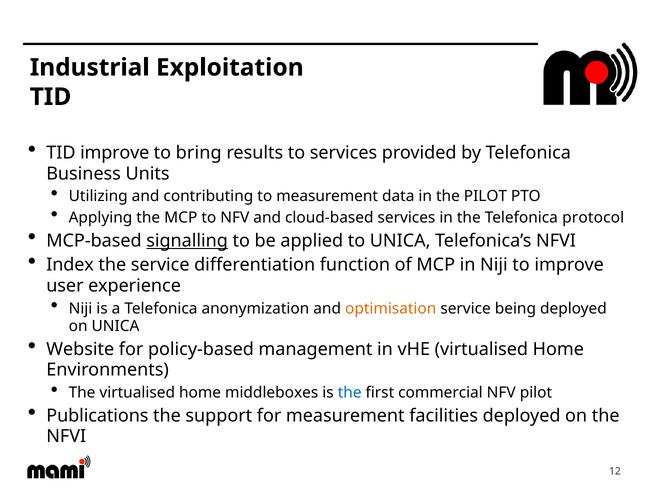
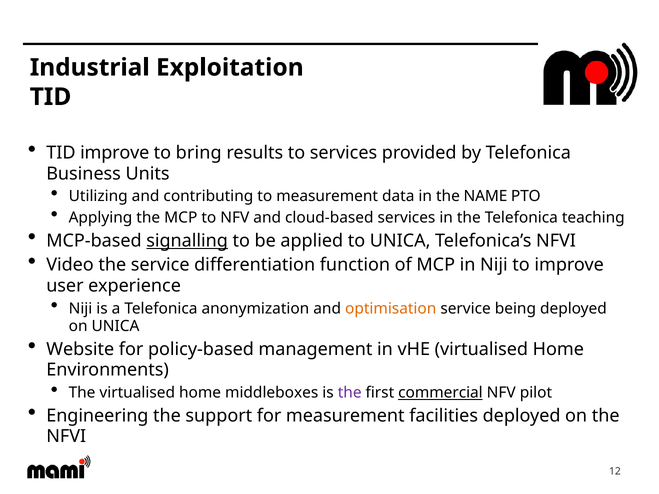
the PILOT: PILOT -> NAME (485, 196)
protocol: protocol -> teaching (593, 218)
Index: Index -> Video (70, 265)
the colour: blue -> purple (350, 393)
commercial underline: none -> present (440, 393)
Publications: Publications -> Engineering (97, 416)
